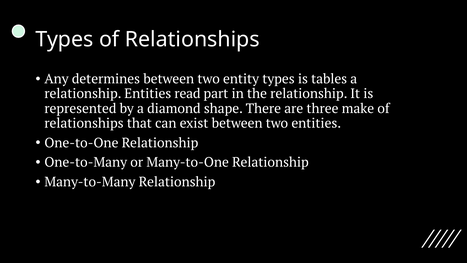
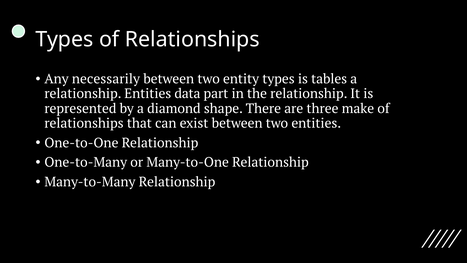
determines: determines -> necessarily (106, 79)
read: read -> data (187, 94)
